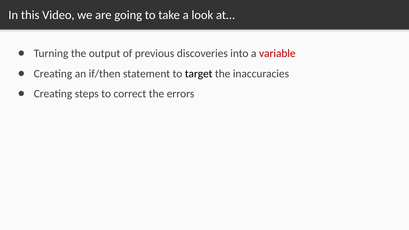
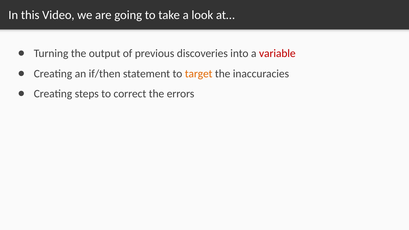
target colour: black -> orange (199, 74)
